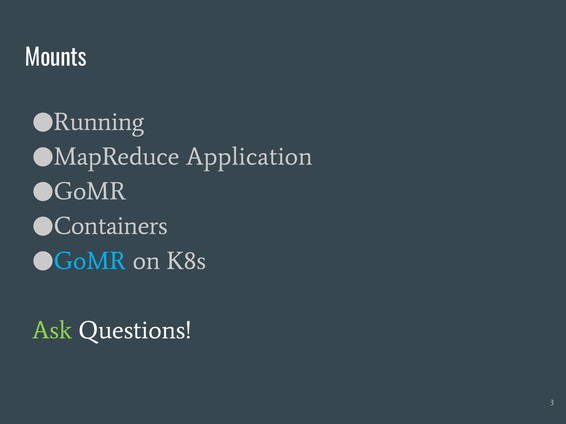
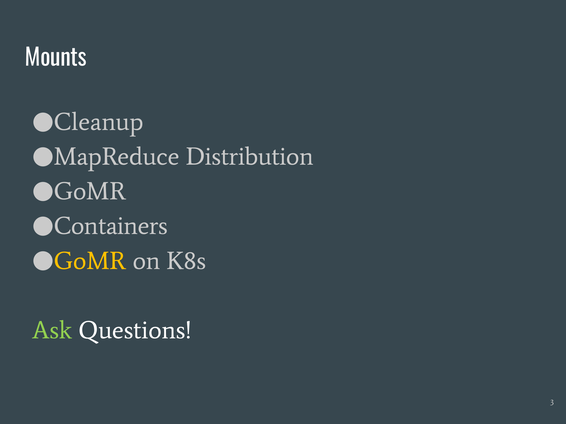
Running: Running -> Cleanup (99, 122)
Application: Application -> Distribution (250, 157)
GoMR colour: light blue -> yellow (90, 261)
